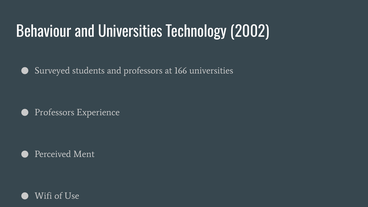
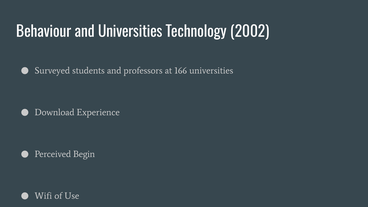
Professors: Professors -> Download (55, 112)
Ment: Ment -> Begin (84, 154)
